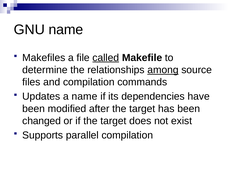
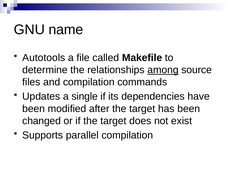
Makefiles: Makefiles -> Autotools (44, 58)
called underline: present -> none (106, 58)
a name: name -> single (85, 96)
